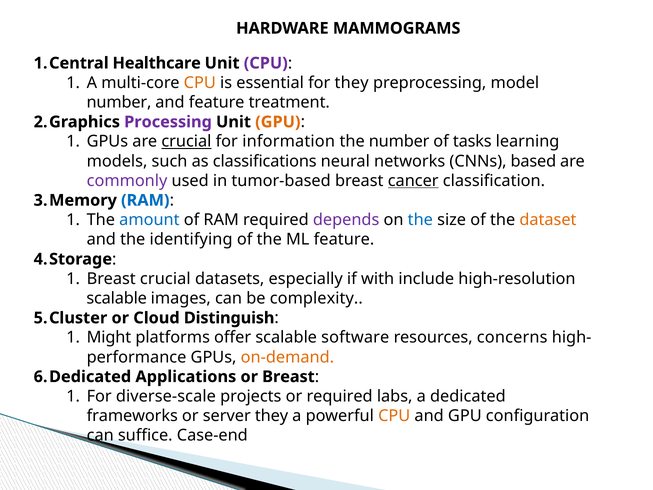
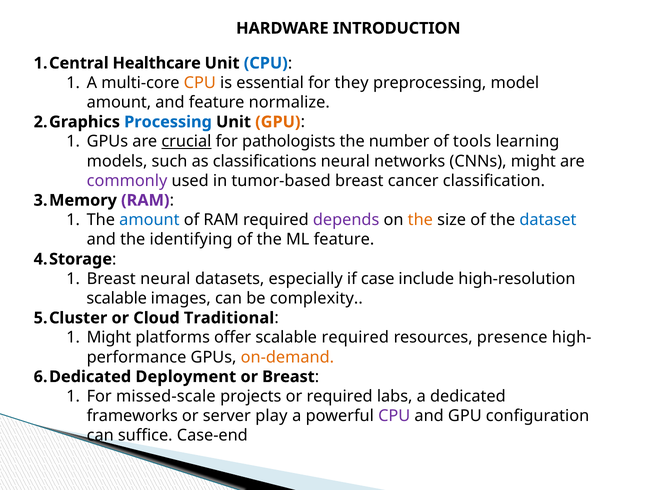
MAMMOGRAMS: MAMMOGRAMS -> INTRODUCTION (397, 28)
CPU colour: purple -> blue (266, 63)
number: number -> amount (119, 102)
treatment: treatment -> normalize (289, 102)
Processing colour: purple -> blue (168, 122)
information: information -> pathologists (289, 141)
tasks: tasks -> tools (472, 141)
CNNs based: based -> might (533, 161)
cancer underline: present -> none (413, 181)
RAM colour: blue -> purple (145, 200)
the colour: blue -> orange (420, 220)
dataset colour: orange -> blue (548, 220)
Breast crucial: crucial -> neural (165, 279)
with: with -> case (378, 279)
Distinguish: Distinguish -> Traditional (229, 318)
scalable software: software -> required (355, 337)
concerns: concerns -> presence (512, 337)
Applications: Applications -> Deployment (186, 377)
diverse-scale: diverse-scale -> missed-scale (166, 396)
server they: they -> play (271, 416)
CPU colour: orange -> purple (394, 416)
